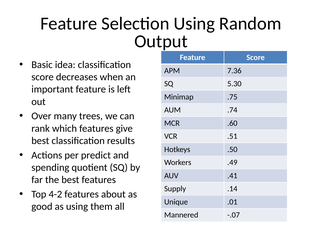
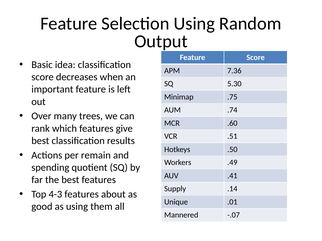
predict: predict -> remain (96, 155)
4-2: 4-2 -> 4-3 (55, 195)
